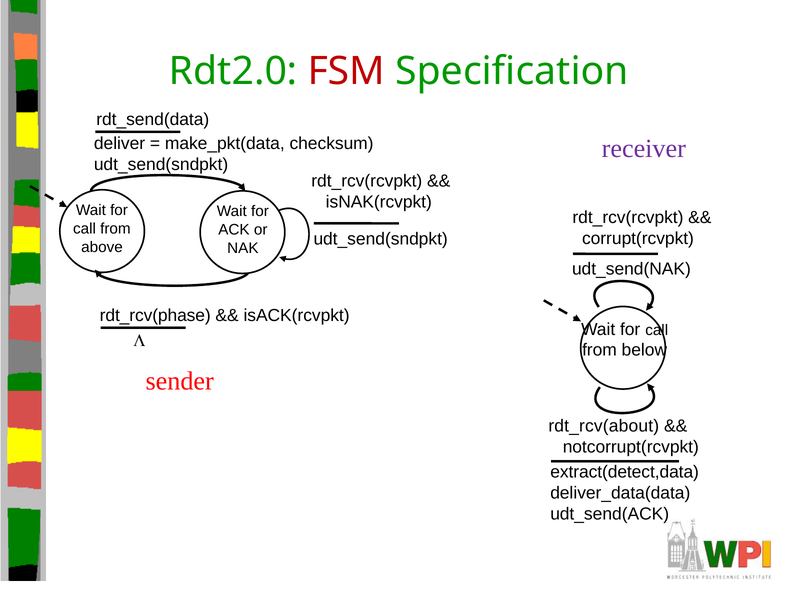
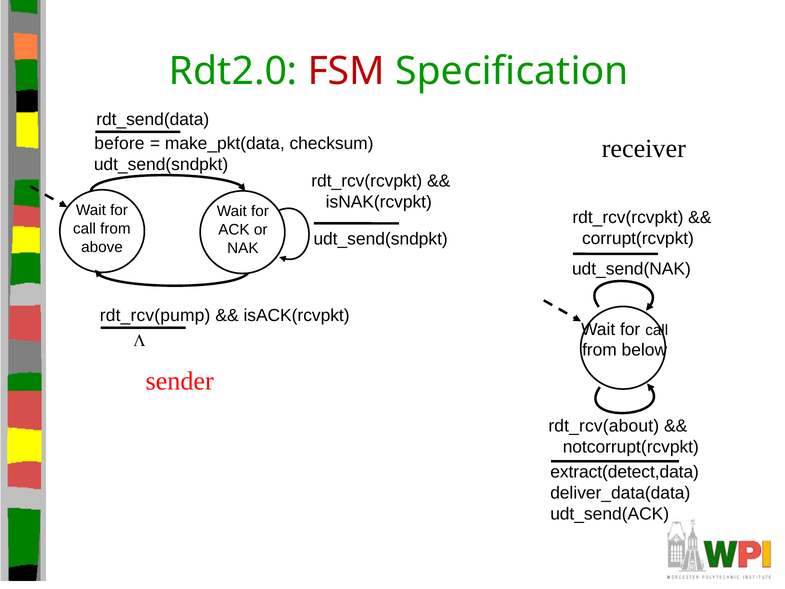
deliver: deliver -> before (119, 144)
receiver colour: purple -> black (644, 148)
rdt_rcv(phase: rdt_rcv(phase -> rdt_rcv(pump (155, 315)
